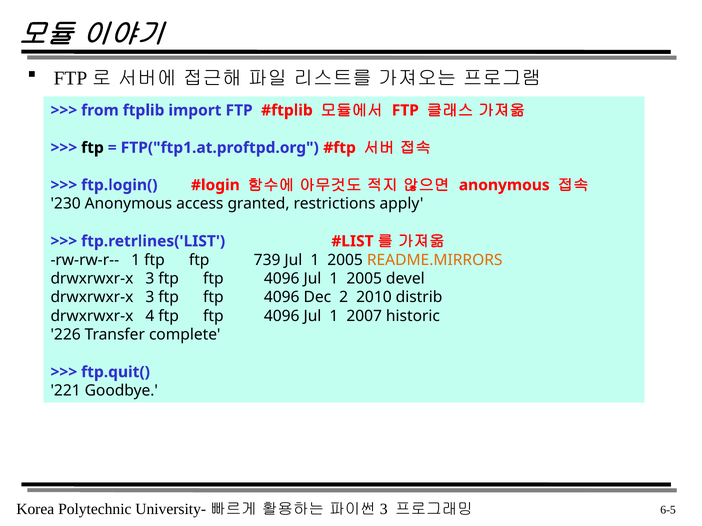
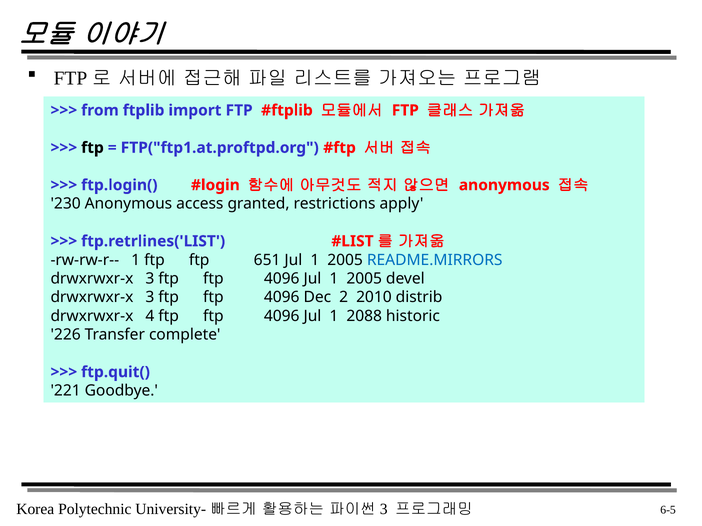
739: 739 -> 651 (267, 260)
README.MIRRORS colour: orange -> blue (435, 260)
2007: 2007 -> 2088 (364, 316)
